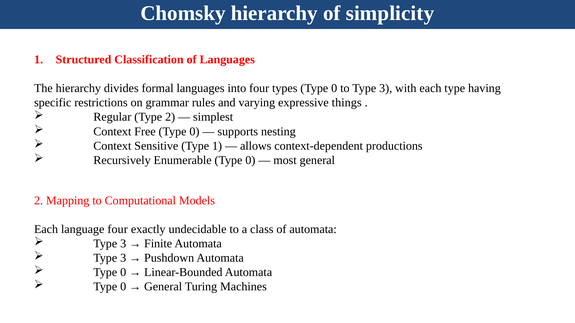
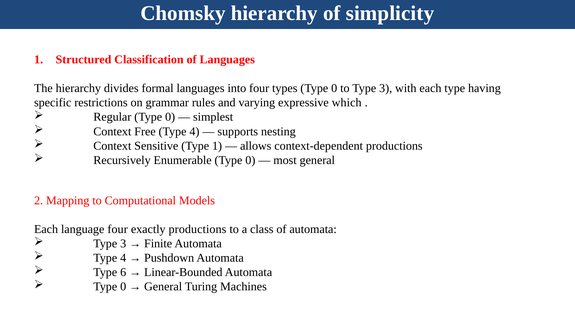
things: things -> which (347, 103)
Regular Type 2: 2 -> 0 (170, 117)
Free Type 0: 0 -> 4 (194, 132)
exactly undecidable: undecidable -> productions (198, 229)
3: 3 -> 4 (123, 258)
0: 0 -> 6 (123, 273)
